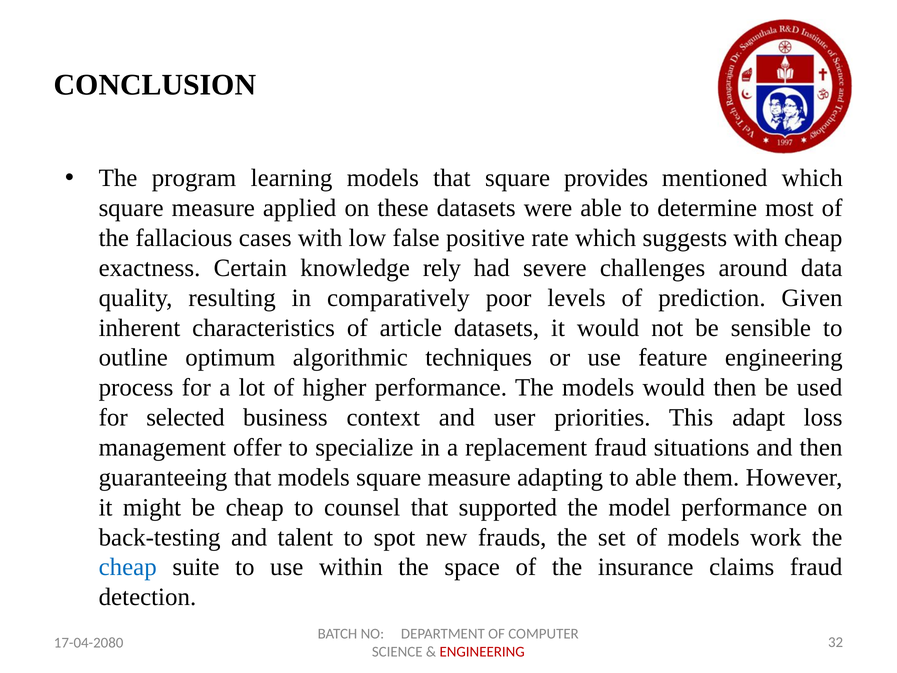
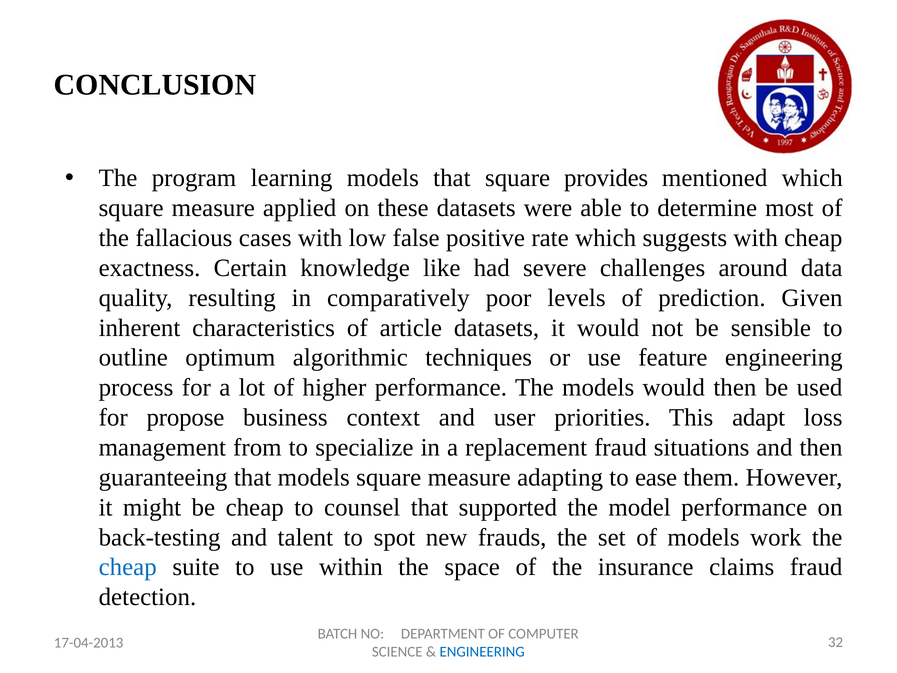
rely: rely -> like (442, 268)
selected: selected -> propose (185, 417)
offer: offer -> from (257, 447)
to able: able -> ease (656, 477)
17-04-2080: 17-04-2080 -> 17-04-2013 (89, 642)
ENGINEERING colour: red -> blue (482, 651)
